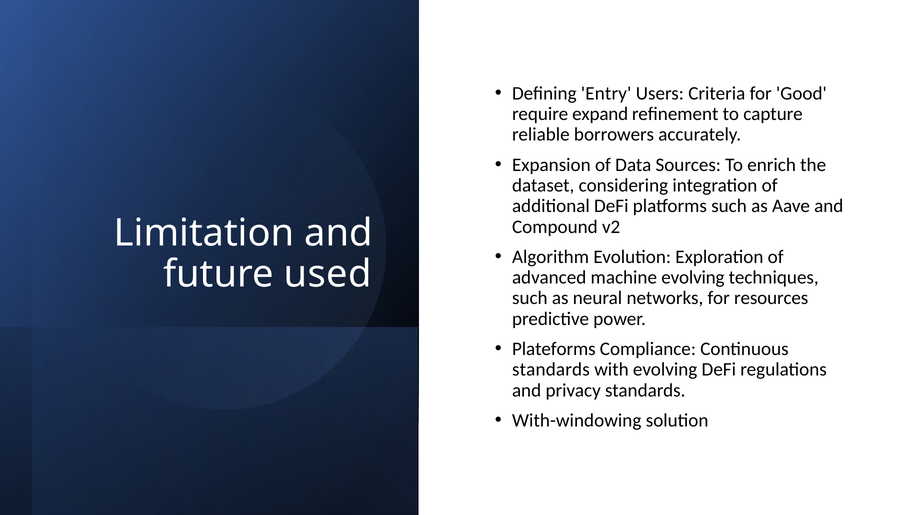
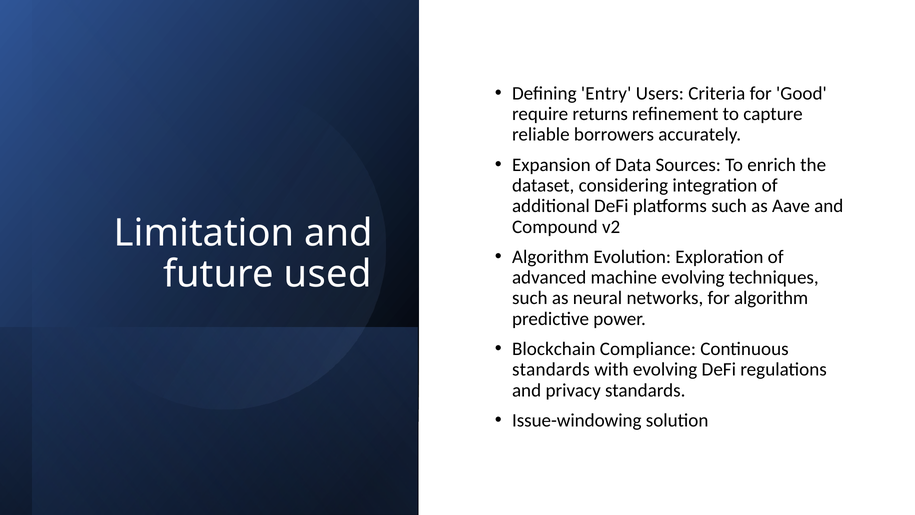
expand: expand -> returns (600, 114)
for resources: resources -> algorithm (771, 298)
Plateforms: Plateforms -> Blockchain (554, 349)
With-windowing: With-windowing -> Issue-windowing (577, 420)
